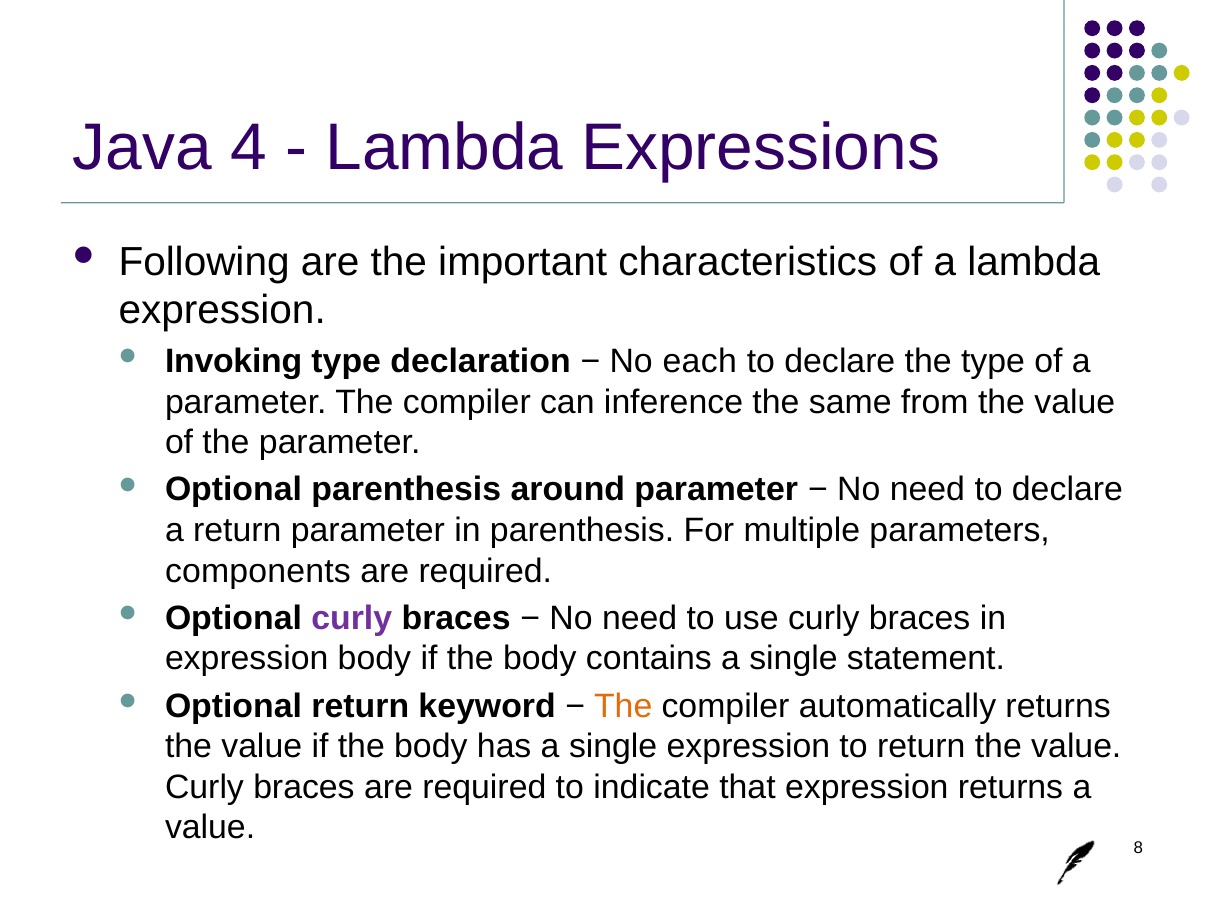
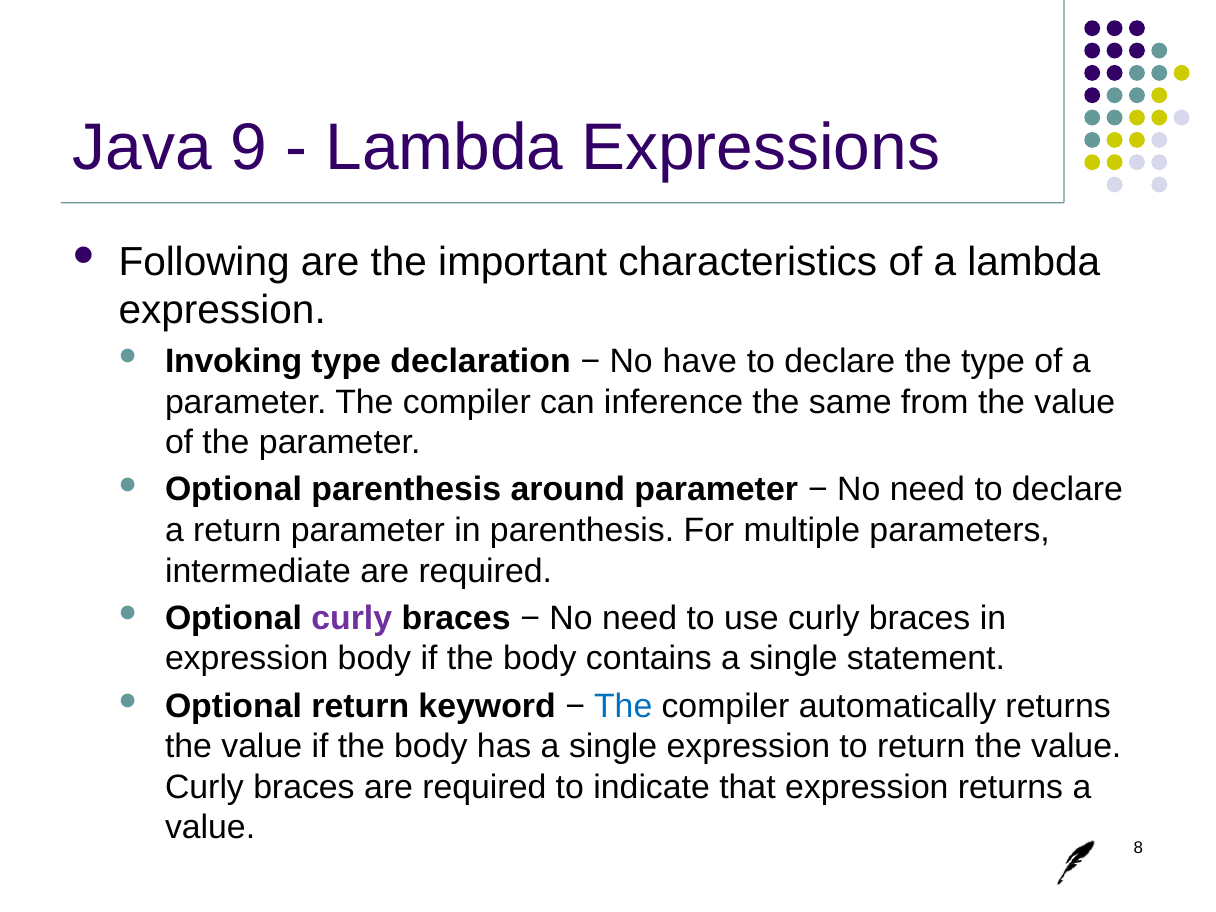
4: 4 -> 9 (249, 147)
each: each -> have (700, 361)
components: components -> intermediate (258, 571)
The colour: orange -> blue (623, 706)
